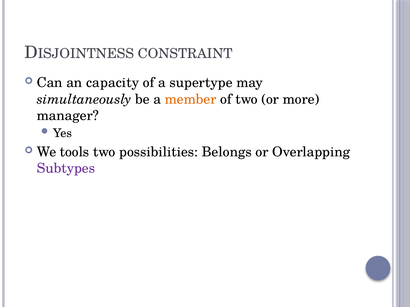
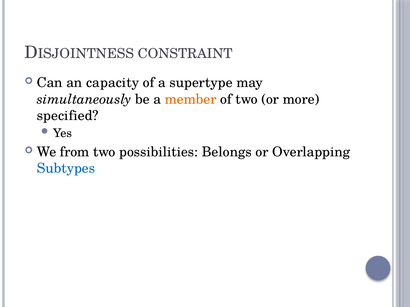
manager: manager -> specified (68, 116)
tools: tools -> from (75, 152)
Subtypes colour: purple -> blue (66, 169)
